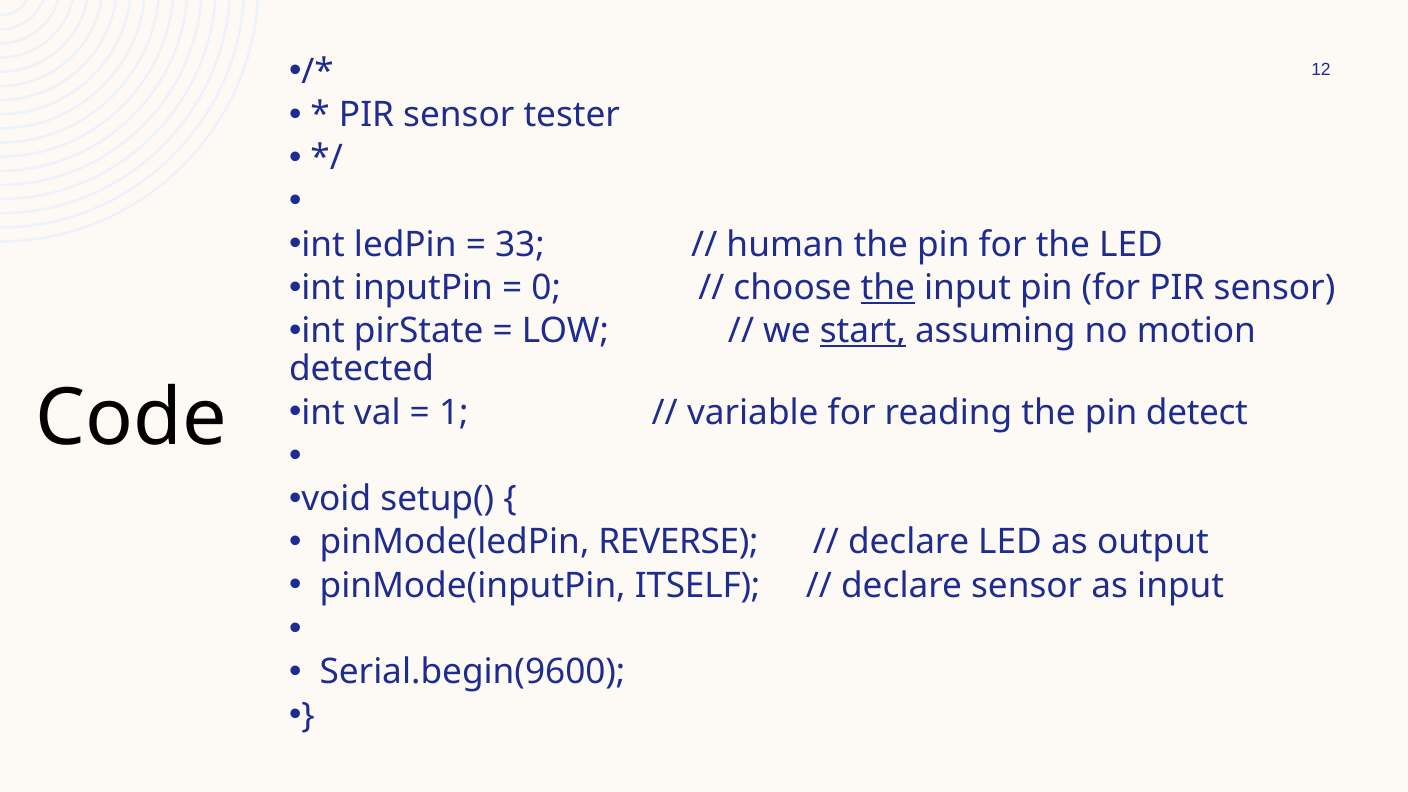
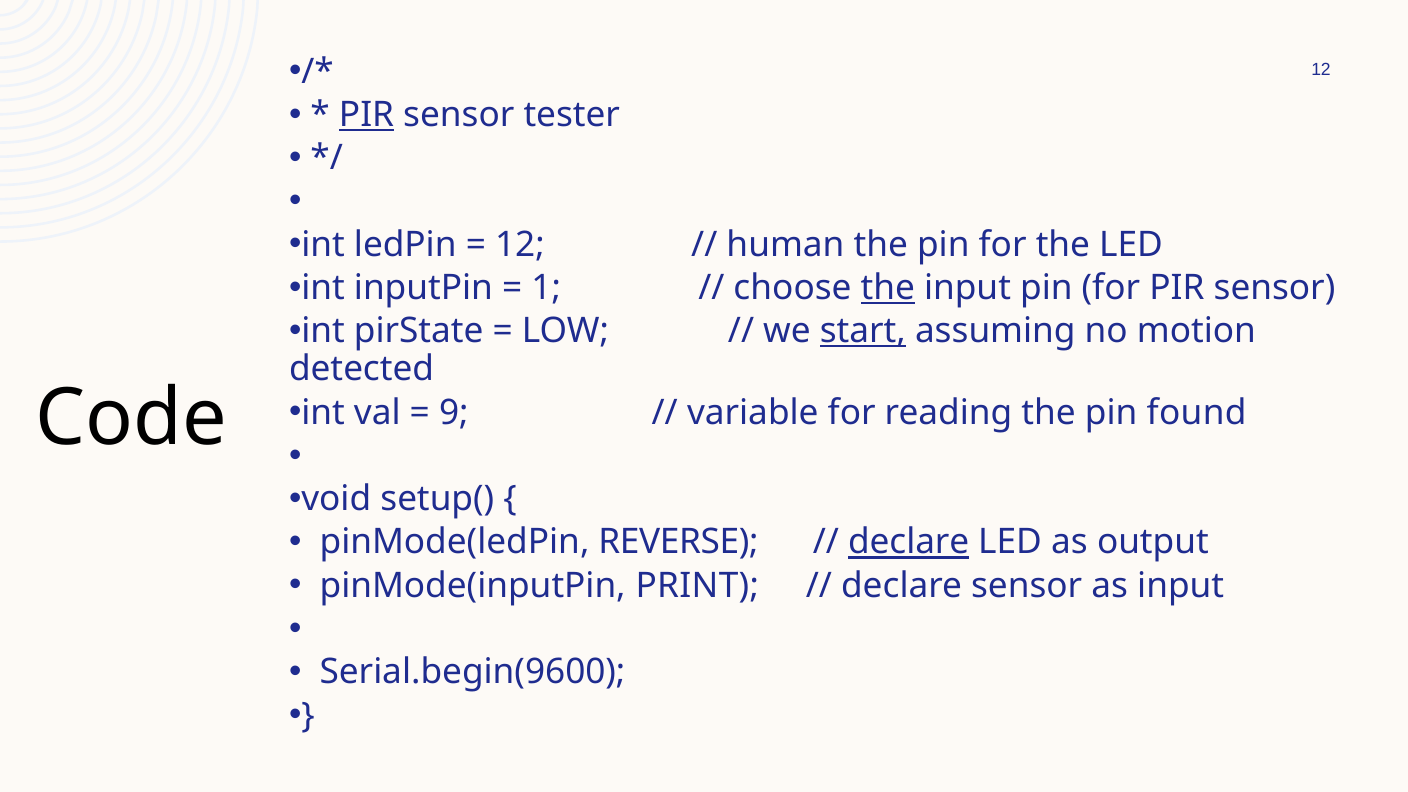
PIR underline: none -> present (367, 115)
33: 33 -> 12 (520, 245)
0: 0 -> 1 (546, 288)
1: 1 -> 9 (454, 413)
detect: detect -> found (1197, 413)
declare underline: none -> present (909, 542)
ITSELF: ITSELF -> PRINT (697, 586)
